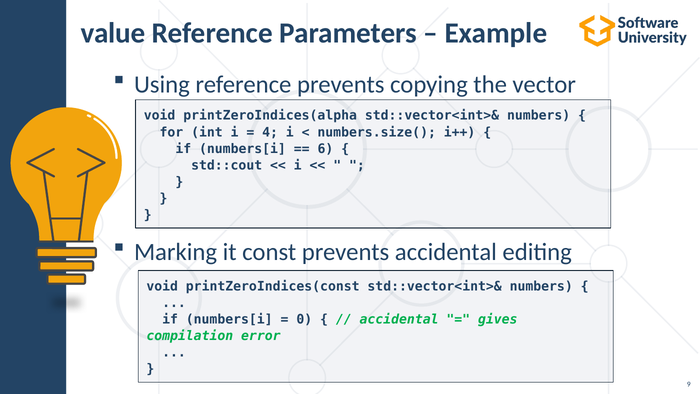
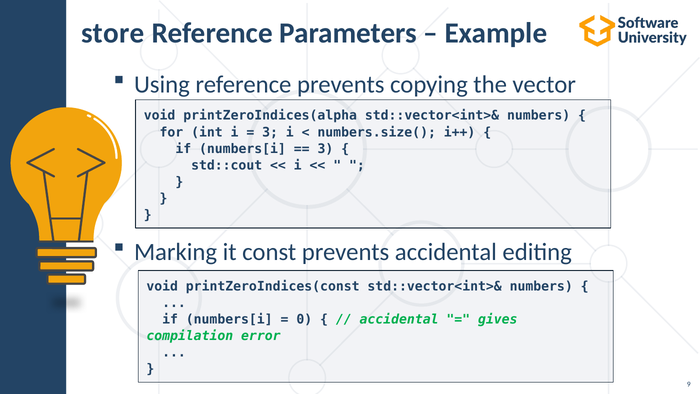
value: value -> store (113, 33)
4: 4 -> 3 (270, 132)
6: 6 -> 3 (325, 149)
